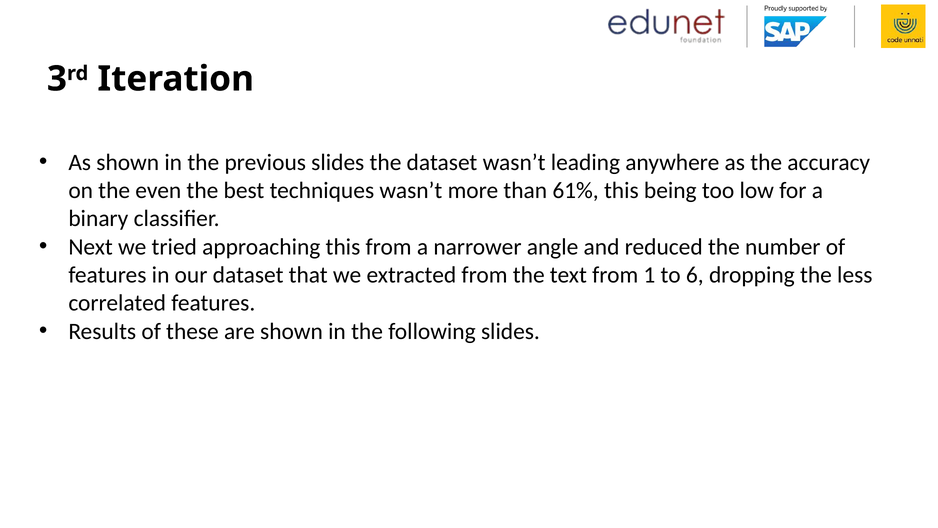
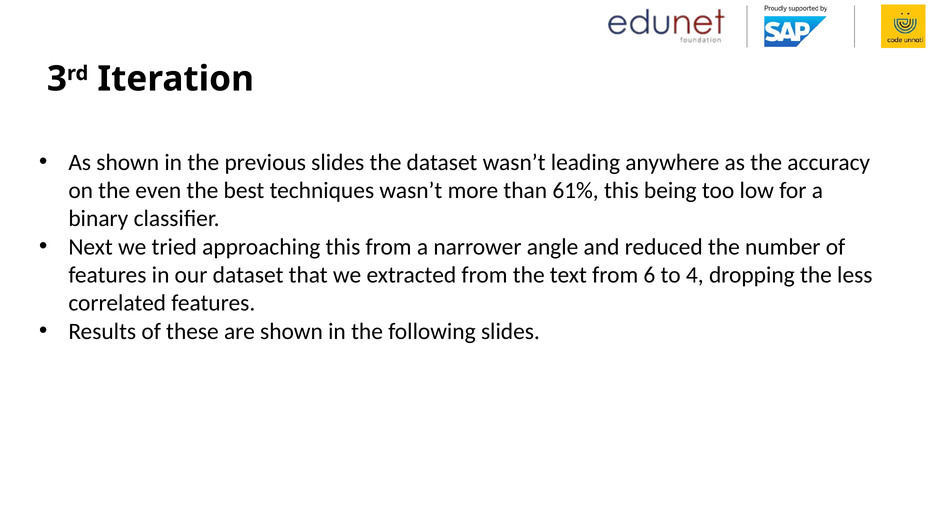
1: 1 -> 6 (649, 275)
6: 6 -> 4 (695, 275)
